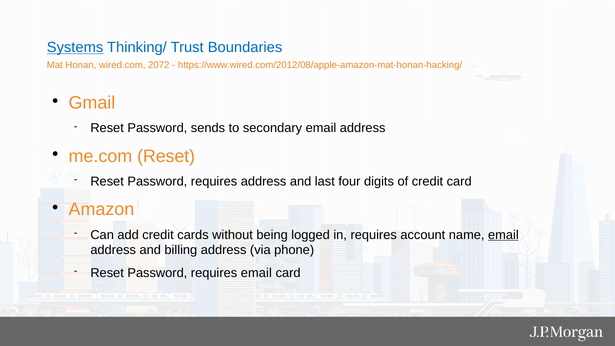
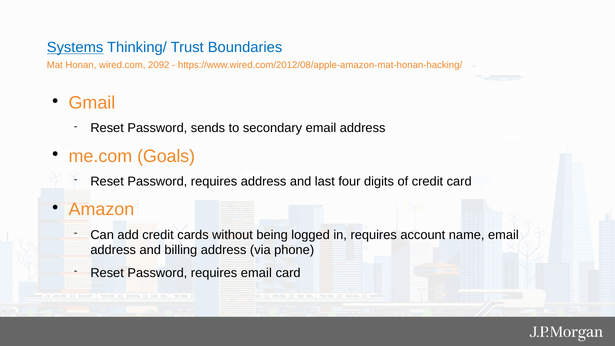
2072: 2072 -> 2092 (159, 65)
me.com Reset: Reset -> Goals (166, 156)
email underline: present -> none (503, 235)
